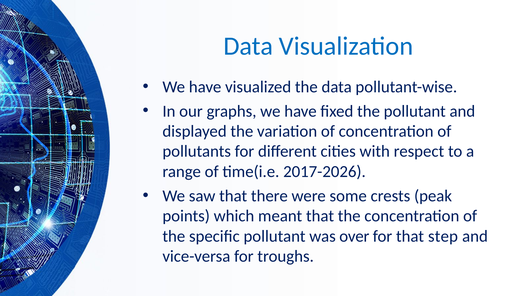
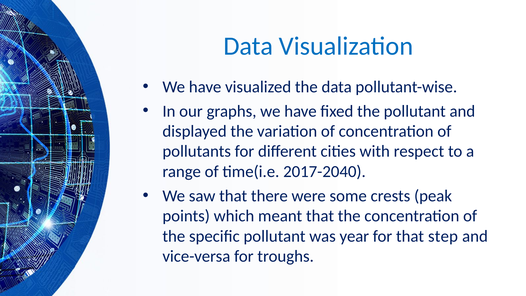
2017-2026: 2017-2026 -> 2017-2040 (324, 172)
over: over -> year (354, 236)
